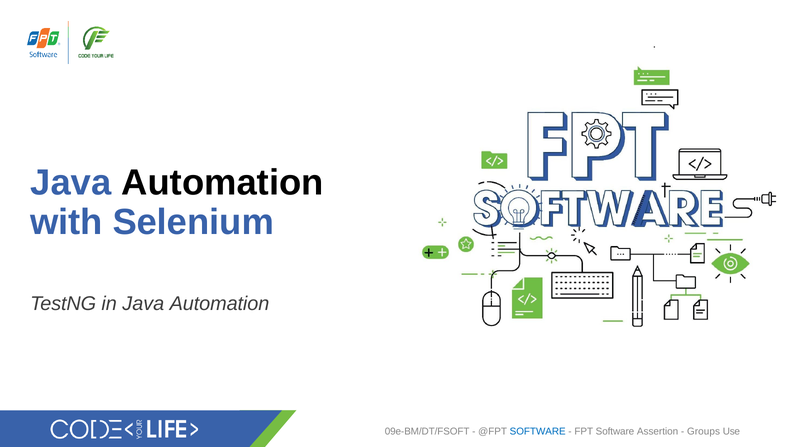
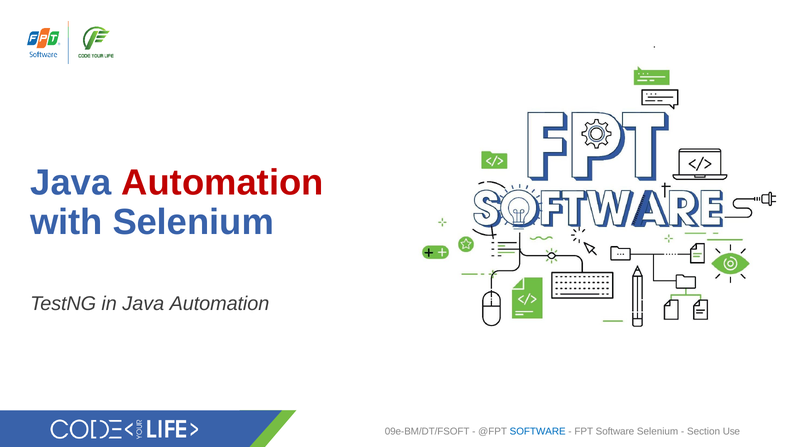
Automation colour: black -> red (223, 183)
Software Assertion: Assertion -> Selenium (658, 432)
Groups: Groups -> Section (704, 432)
